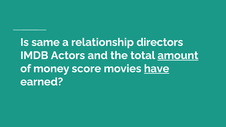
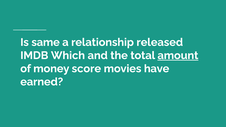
directors: directors -> released (160, 42)
Actors: Actors -> Which (68, 55)
have underline: present -> none (157, 69)
